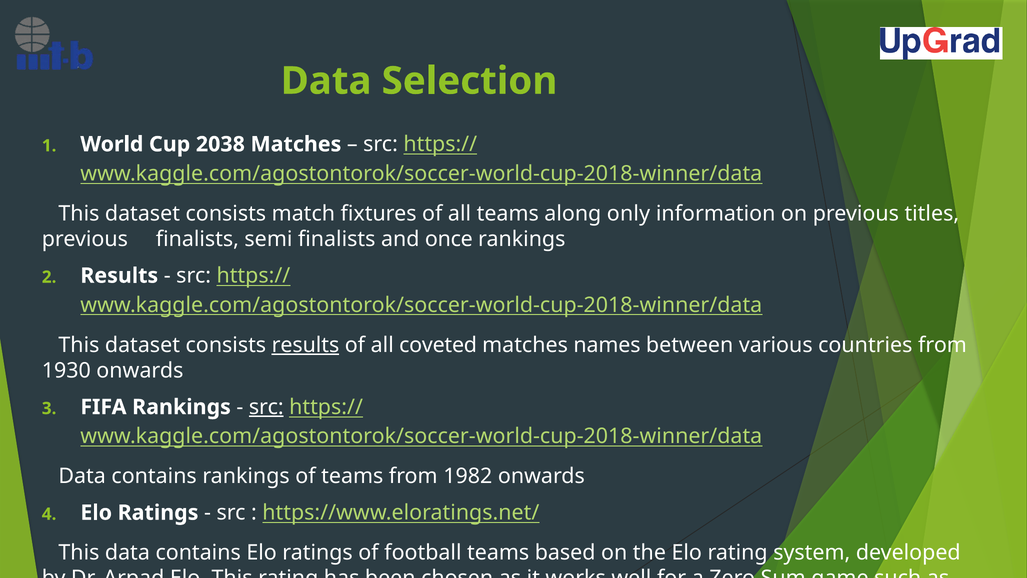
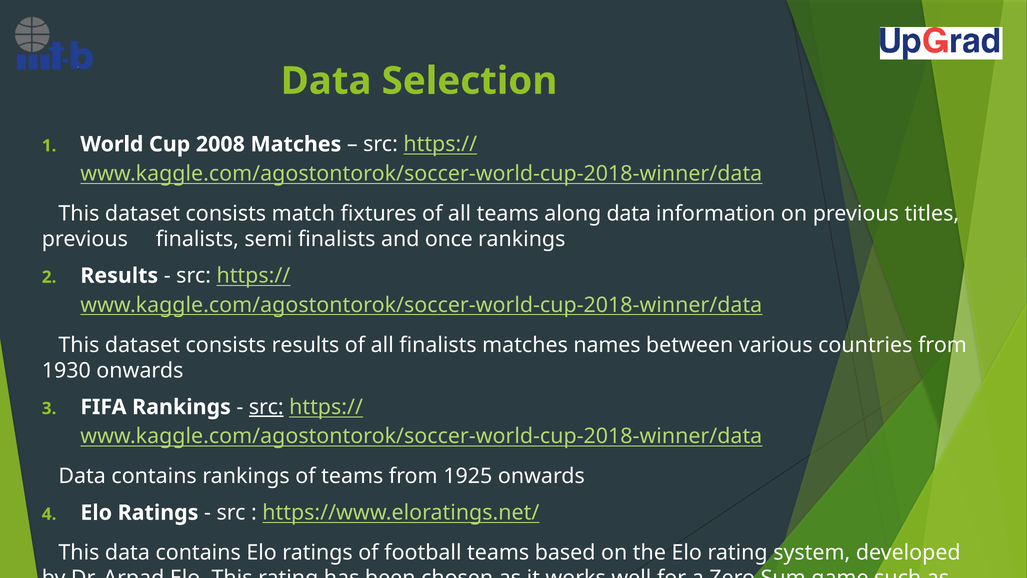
2038: 2038 -> 2008 (220, 144)
along only: only -> data (629, 213)
results underline: present -> none (305, 345)
all coveted: coveted -> finalists (438, 345)
1982: 1982 -> 1925 (468, 476)
